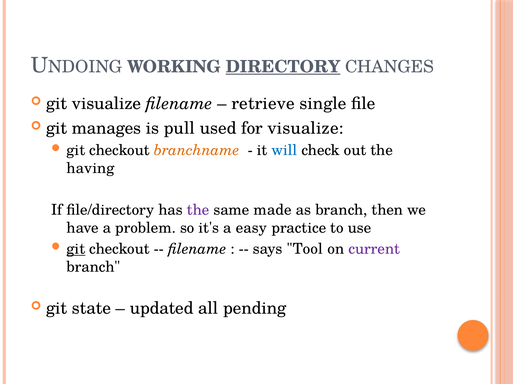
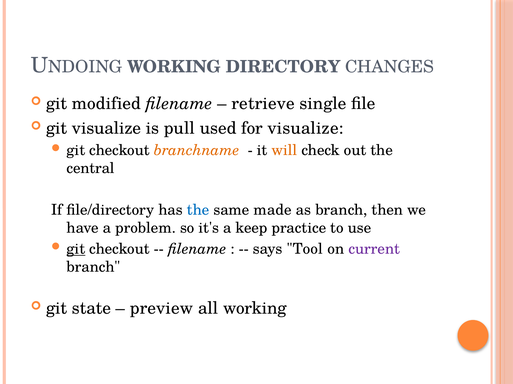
DIRECTORY underline: present -> none (283, 67)
git visualize: visualize -> modified (106, 104)
git manages: manages -> visualize (107, 129)
will colour: blue -> orange (284, 151)
having: having -> central (91, 169)
the colour: purple -> blue (198, 210)
easy: easy -> keep (252, 228)
updated: updated -> preview (162, 309)
all pending: pending -> working (255, 309)
